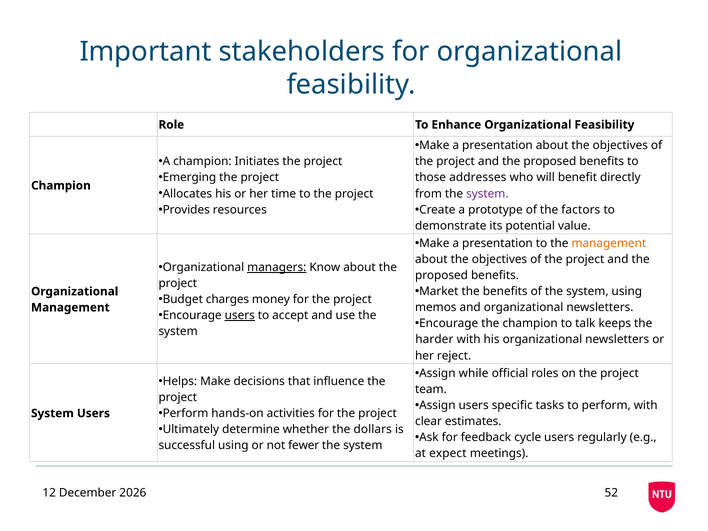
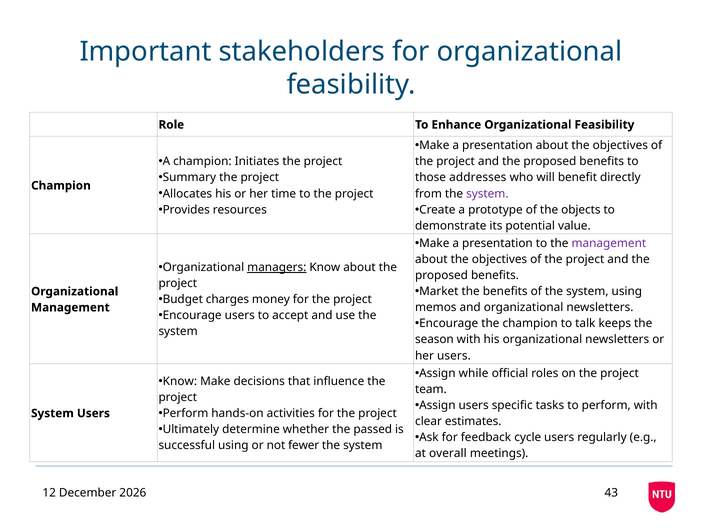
Emerging: Emerging -> Summary (189, 178)
factors: factors -> objects (581, 210)
management colour: orange -> purple (609, 243)
users underline: present -> none (240, 316)
harder: harder -> season (434, 340)
her reject: reject -> users (454, 356)
Helps: Helps -> Know (180, 381)
dollars: dollars -> passed (373, 429)
expect: expect -> overall (448, 453)
52: 52 -> 43 (611, 493)
